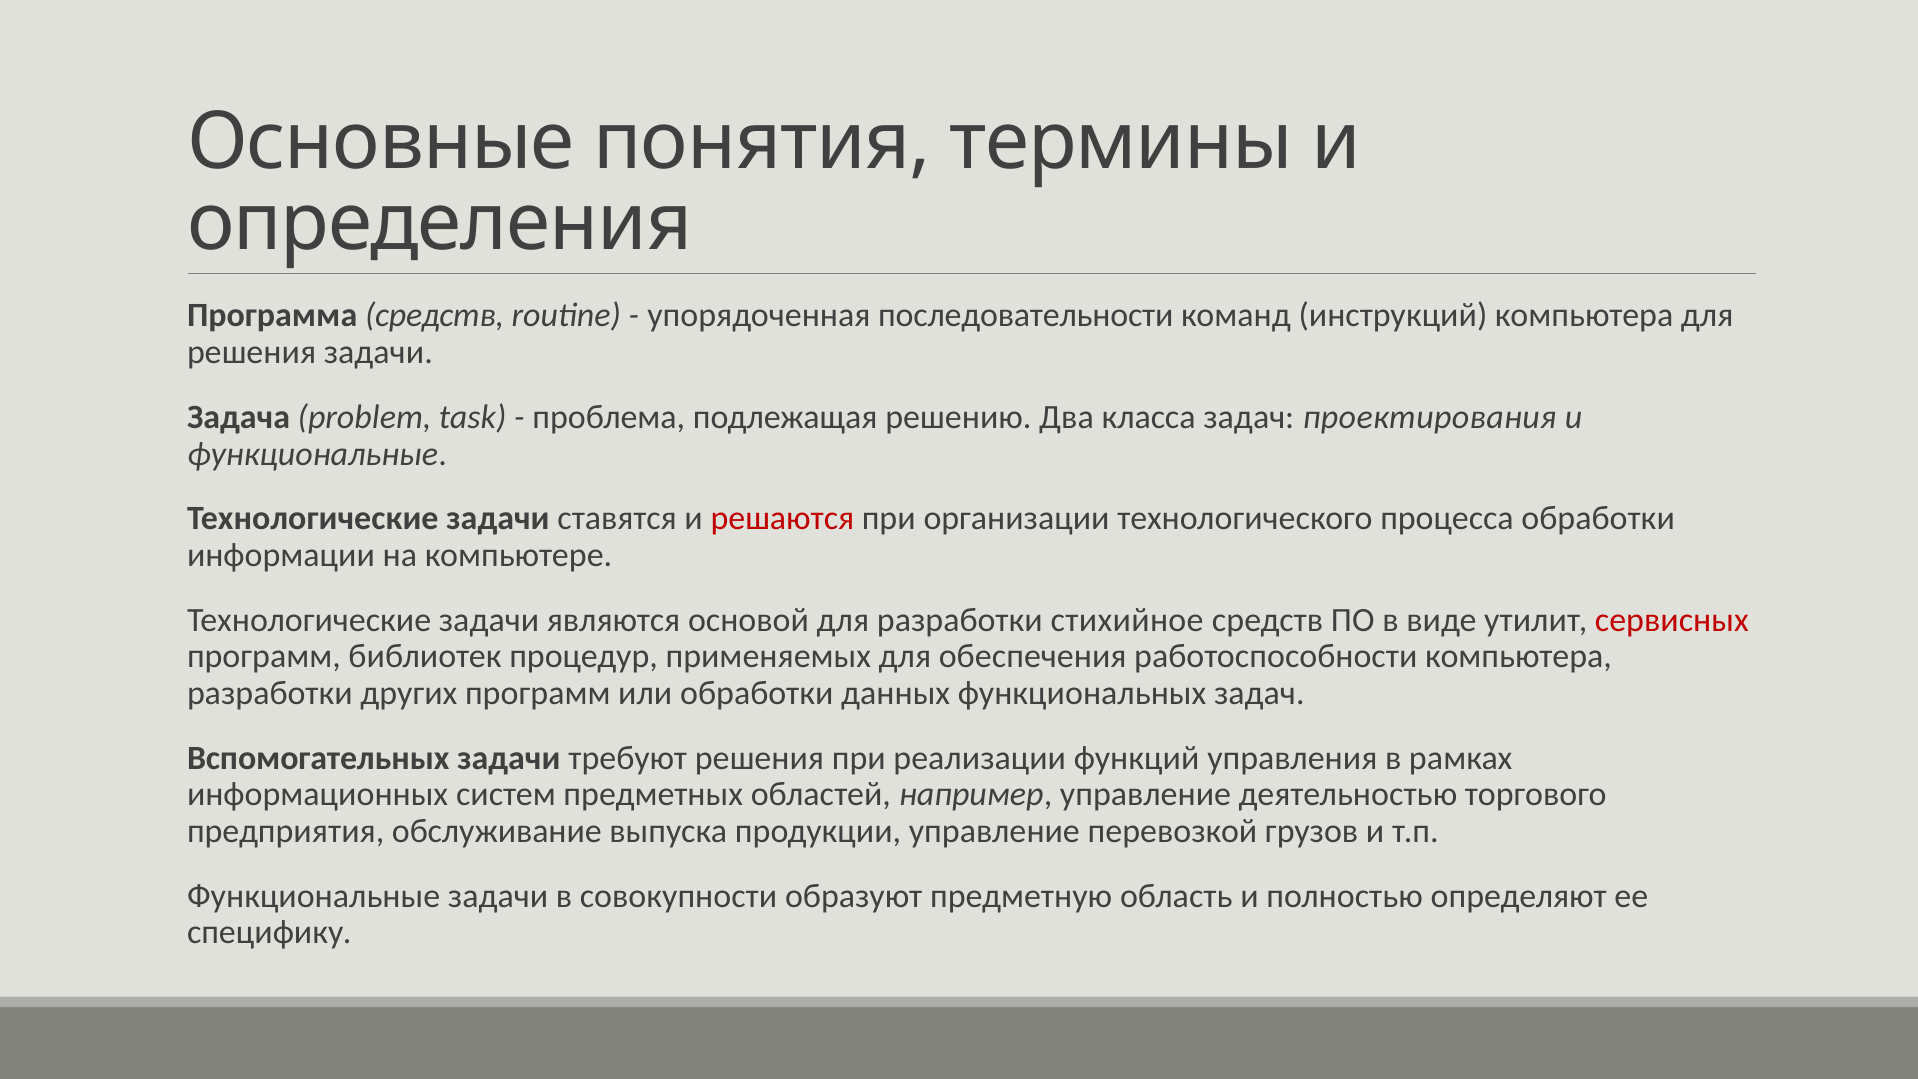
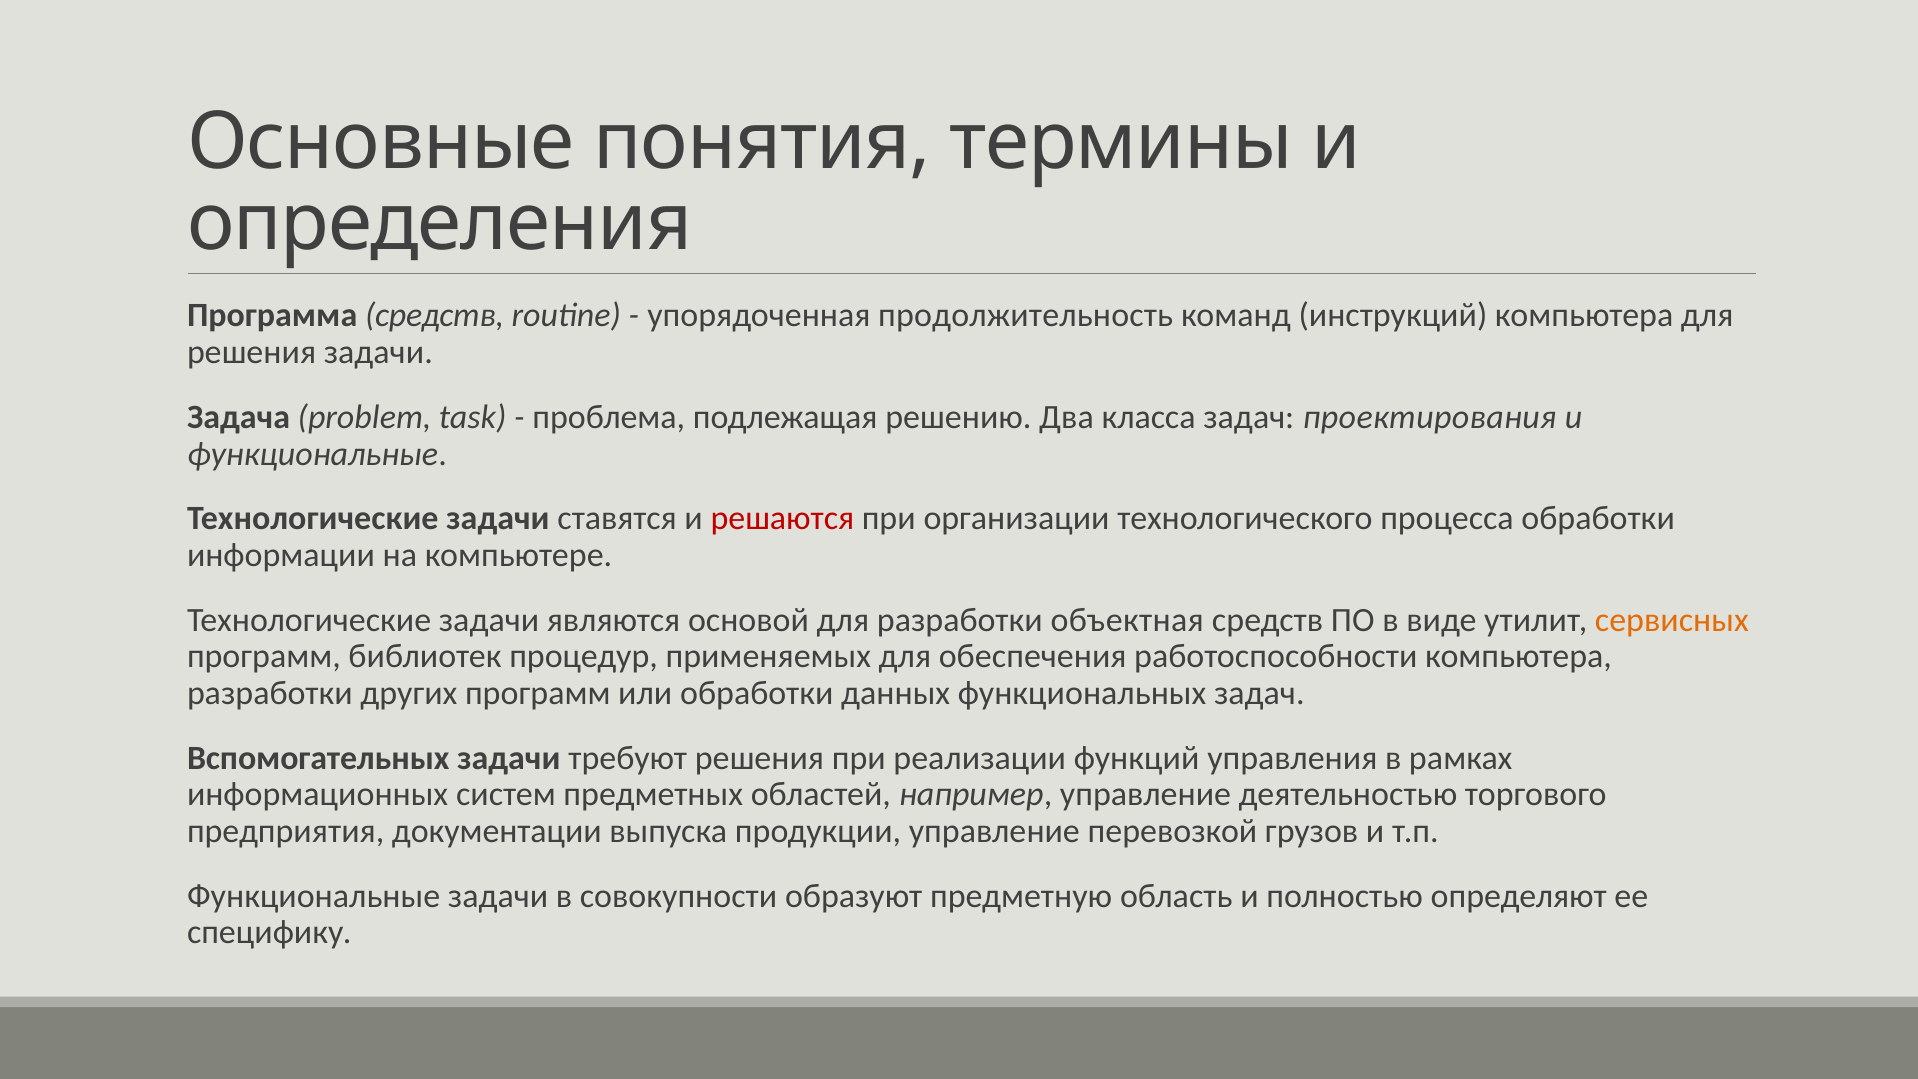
последовательности: последовательности -> продолжительность (1026, 316)
стихийное: стихийное -> объектная (1127, 620)
сервисных colour: red -> orange (1672, 620)
обслуживание: обслуживание -> документации (497, 831)
